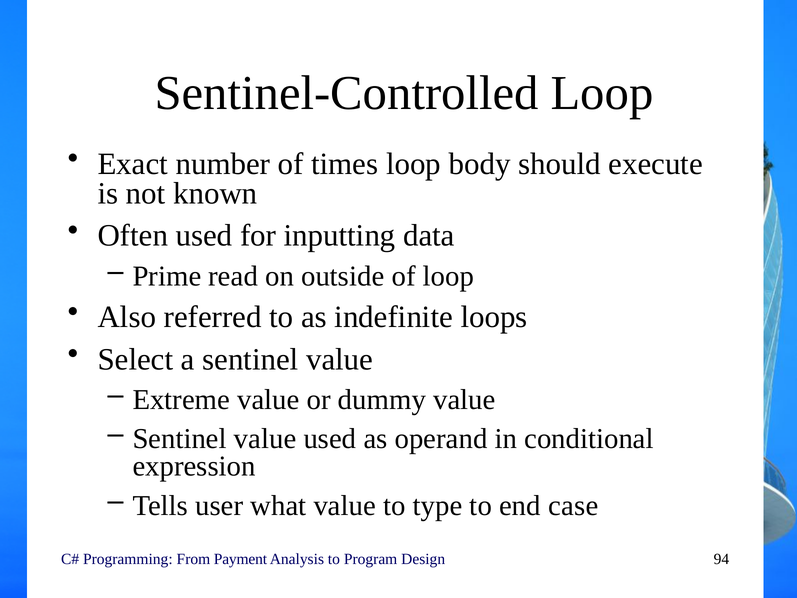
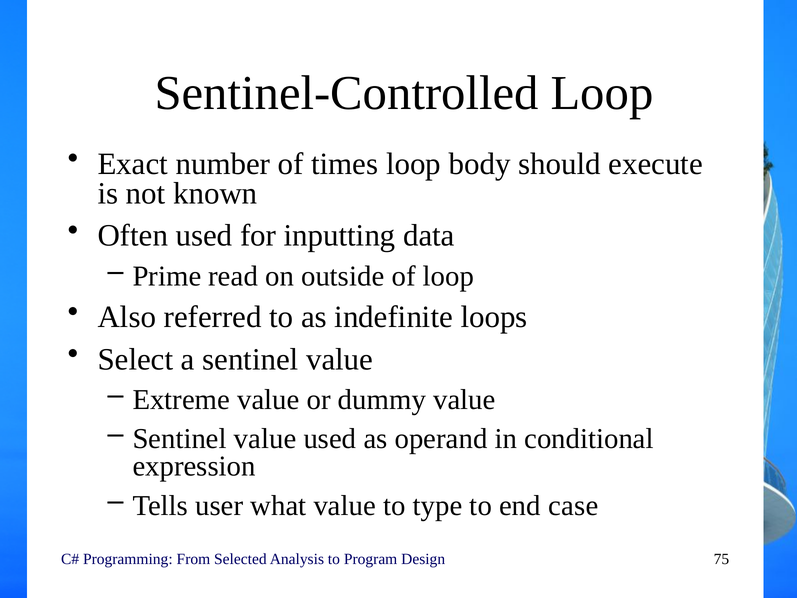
Payment: Payment -> Selected (240, 559)
94: 94 -> 75 (721, 559)
